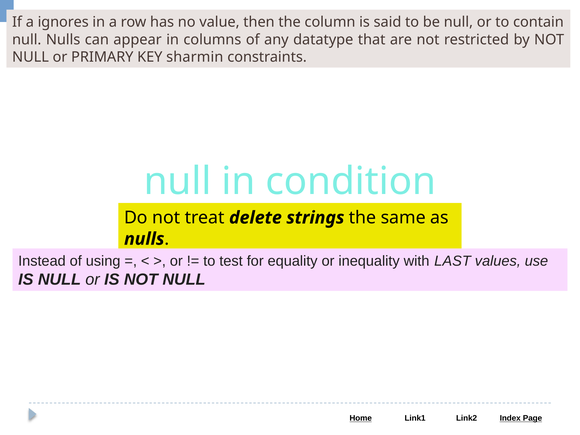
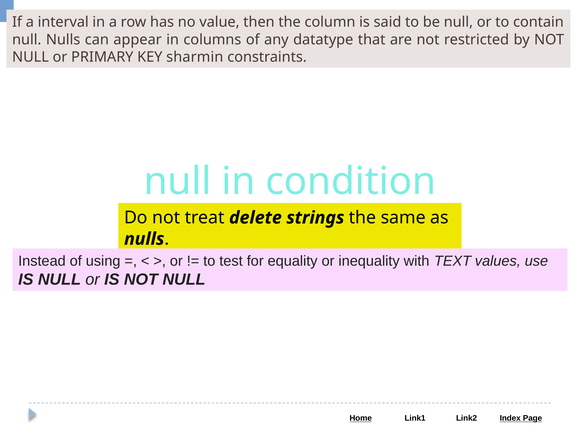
ignores: ignores -> interval (63, 22)
LAST: LAST -> TEXT (453, 261)
